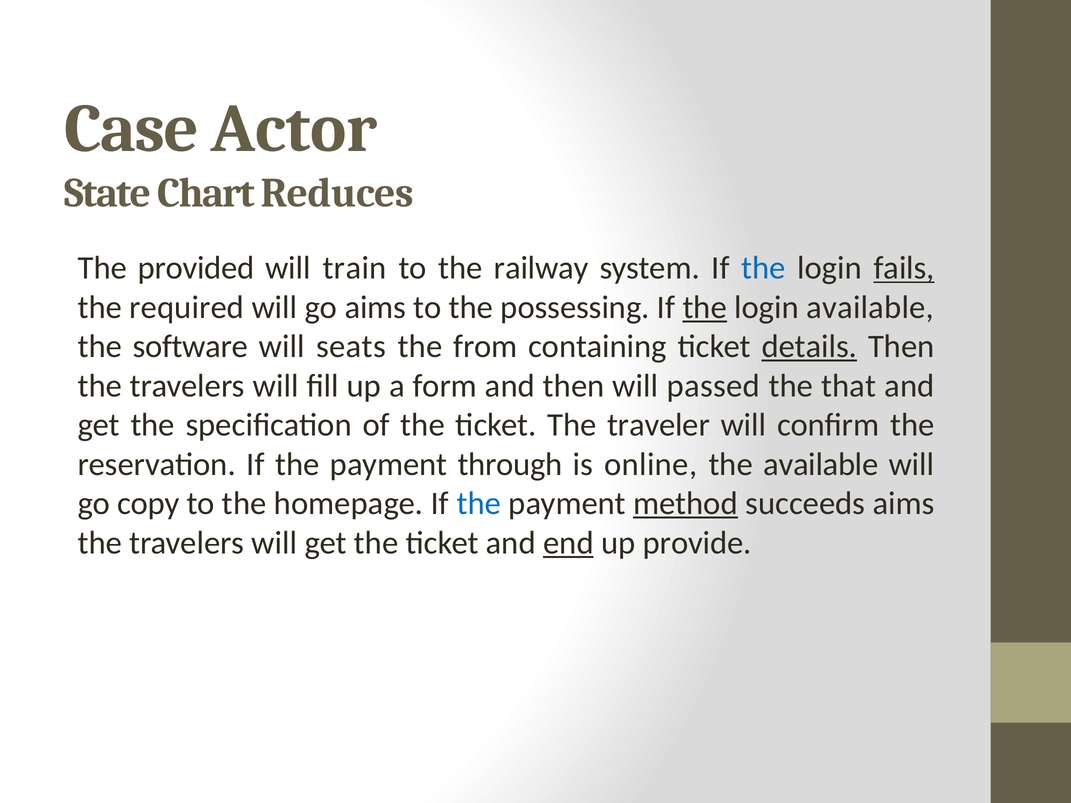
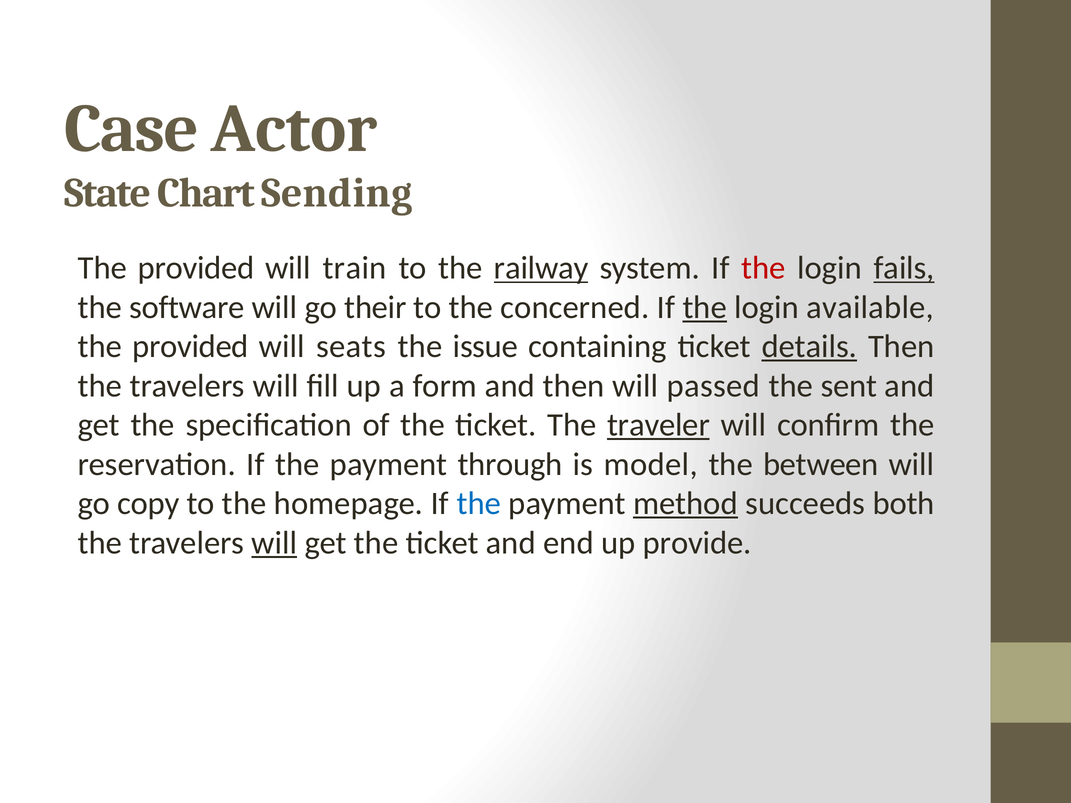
Reduces: Reduces -> Sending (337, 193)
railway underline: none -> present (541, 268)
the colour: blue -> red (764, 268)
required: required -> software (187, 308)
go aims: aims -> their (375, 308)
possessing: possessing -> concerned (575, 308)
software: software -> provided (190, 347)
from: from -> issue (485, 347)
that: that -> sent (849, 386)
traveler underline: none -> present (659, 425)
online: online -> model (651, 465)
the available: available -> between (821, 465)
succeeds aims: aims -> both (904, 504)
will underline: none -> present (274, 543)
end underline: present -> none (568, 543)
